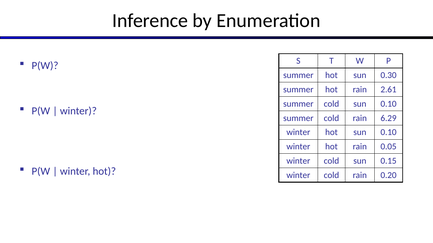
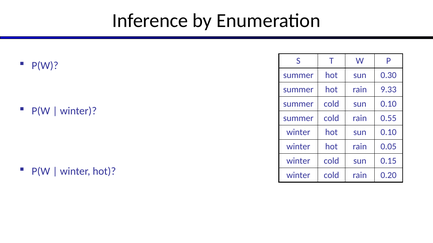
2.61: 2.61 -> 9.33 (389, 90)
6.29: 6.29 -> 0.55 (389, 118)
